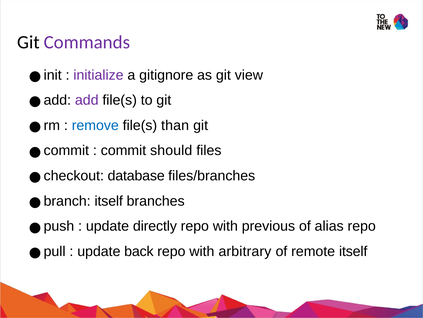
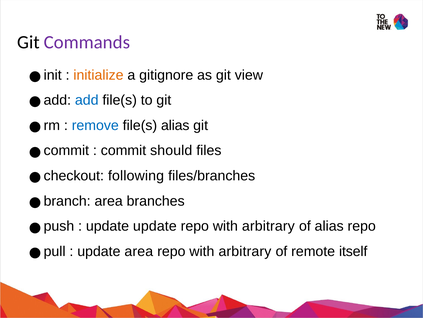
initialize colour: purple -> orange (98, 75)
add colour: purple -> blue (87, 100)
file(s than: than -> alias (175, 125)
database: database -> following (136, 175)
itself: itself -> area (109, 201)
update directly: directly -> update (155, 226)
previous: previous -> arbitrary (268, 226)
update back: back -> area (139, 251)
